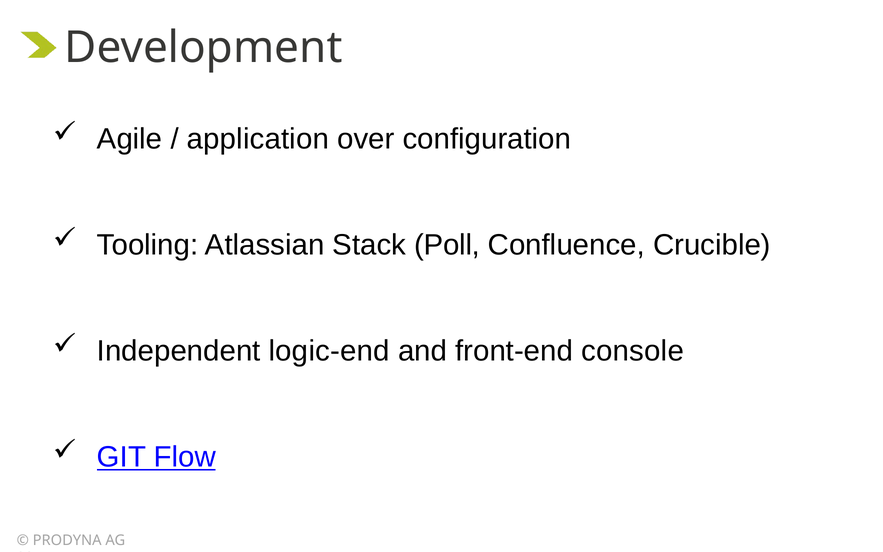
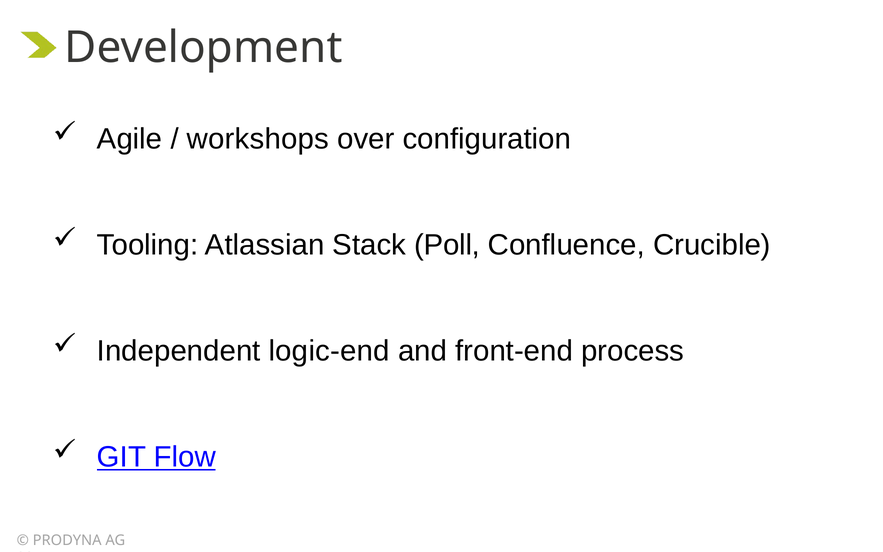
application: application -> workshops (258, 139)
console: console -> process (633, 351)
